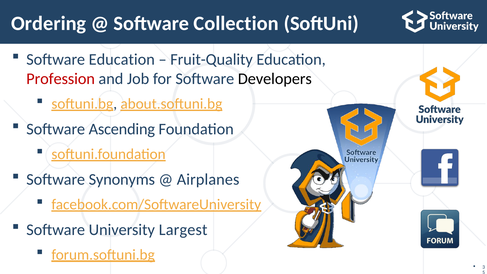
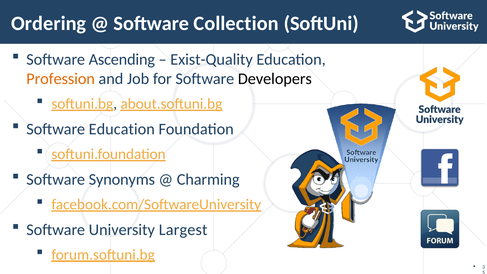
Software Education: Education -> Ascending (122, 59)
Fruit-Quality: Fruit-Quality -> Exist-Quality (212, 59)
Profession colour: red -> orange (61, 79)
Software Ascending: Ascending -> Education (122, 129)
Airplanes: Airplanes -> Charming (208, 179)
